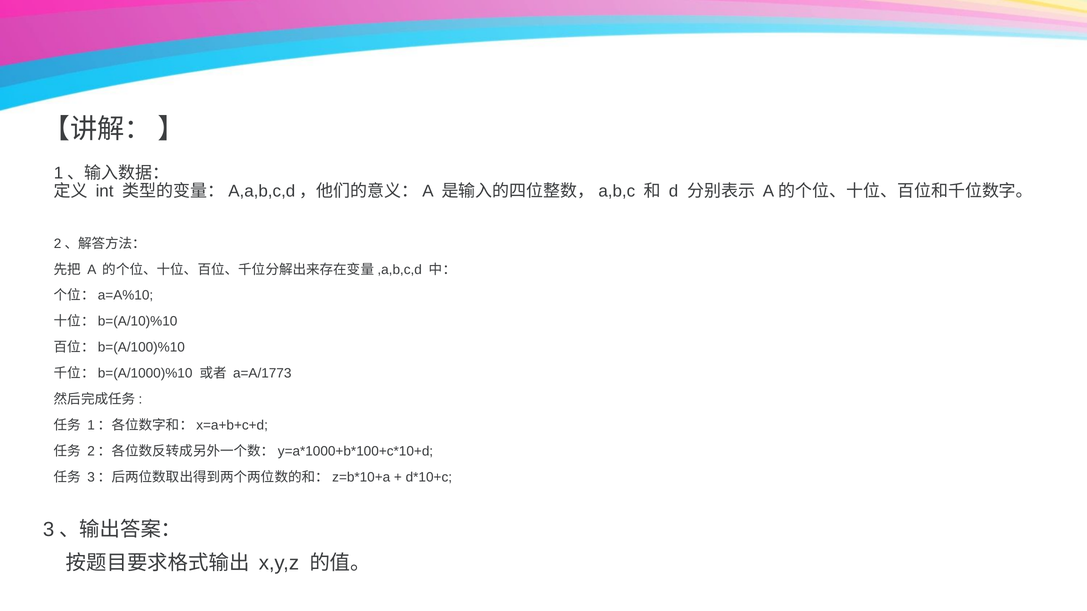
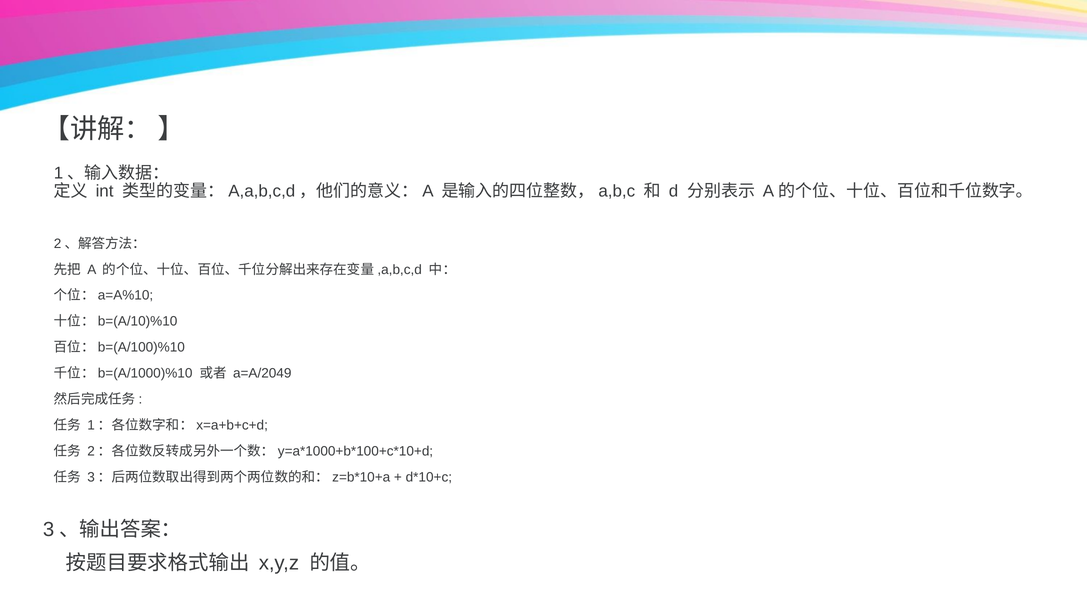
a=A/1773: a=A/1773 -> a=A/2049 (262, 374)
